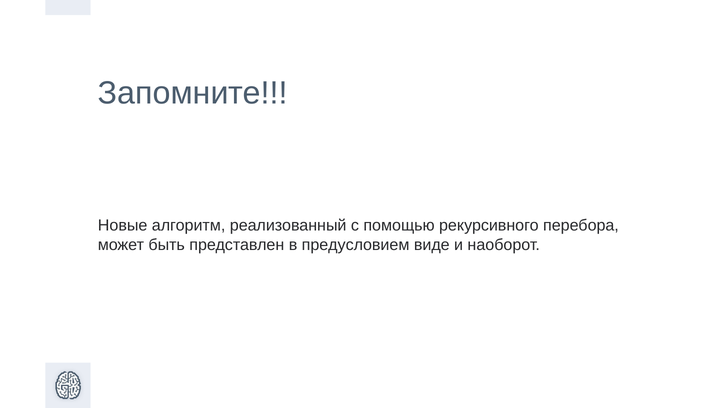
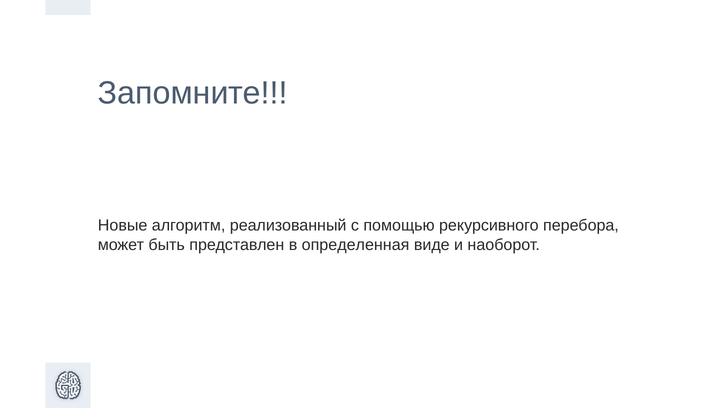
предусловием: предусловием -> определенная (356, 245)
